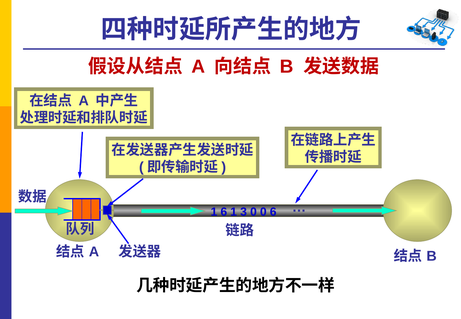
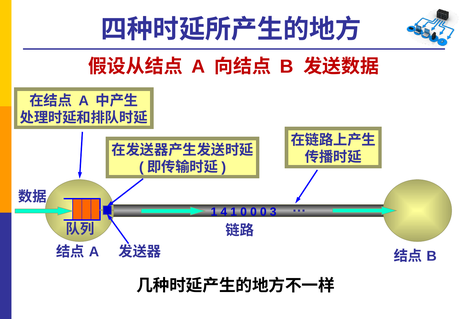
1 6: 6 -> 4 (224, 212)
1 3: 3 -> 0 (244, 212)
0 6: 6 -> 3 (273, 212)
